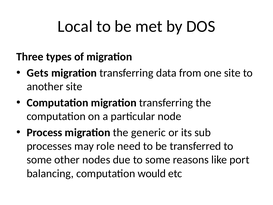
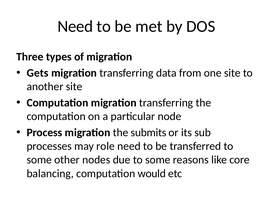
Local: Local -> Need (75, 26)
generic: generic -> submits (149, 132)
port: port -> core (240, 160)
